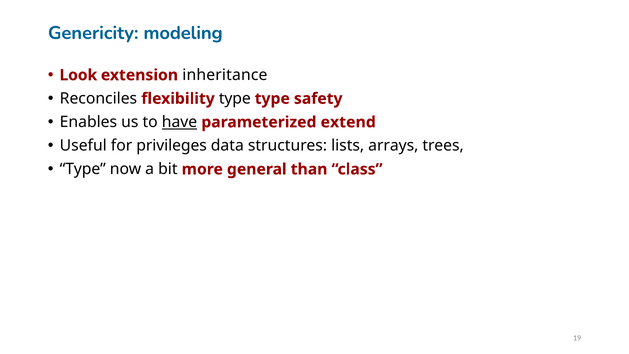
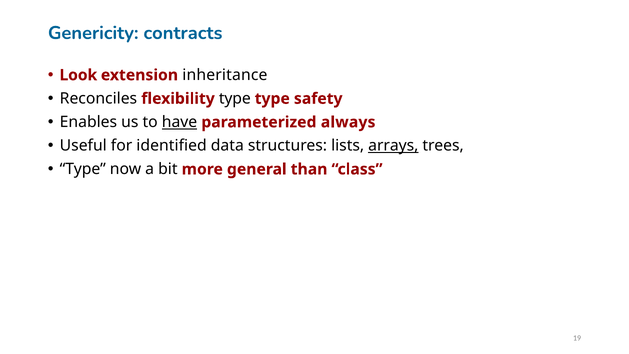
modeling: modeling -> contracts (183, 33)
extend: extend -> always (348, 122)
privileges: privileges -> identified (172, 146)
arrays underline: none -> present (393, 146)
